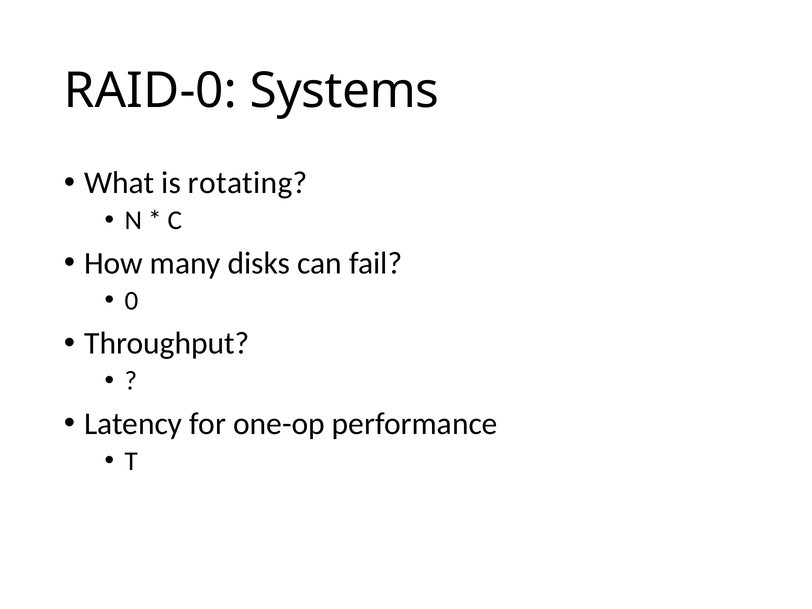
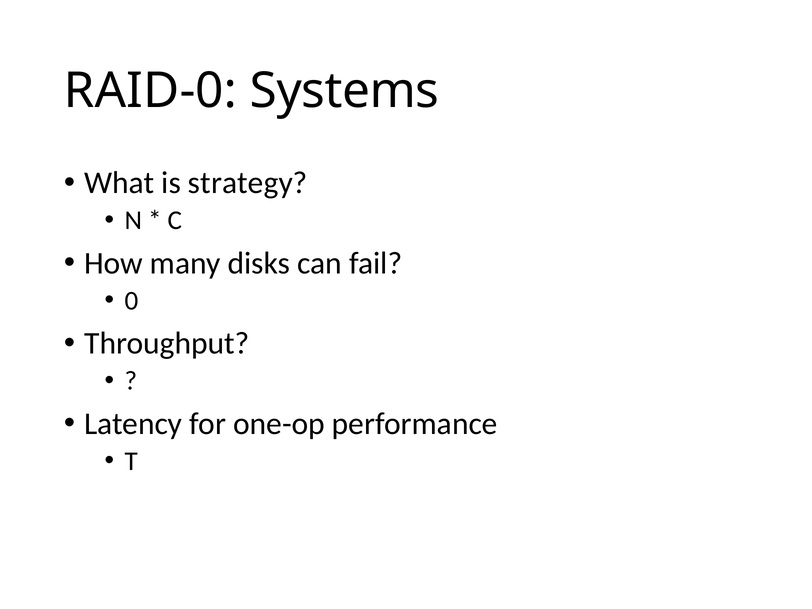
rotating: rotating -> strategy (248, 183)
